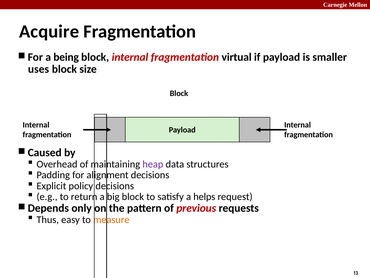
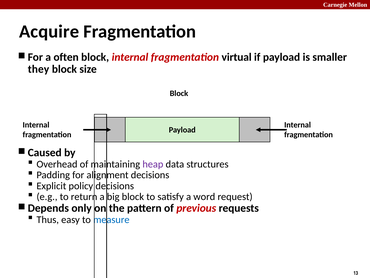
being: being -> often (66, 57)
uses: uses -> they (39, 69)
helps: helps -> word (204, 196)
measure colour: orange -> blue (111, 219)
